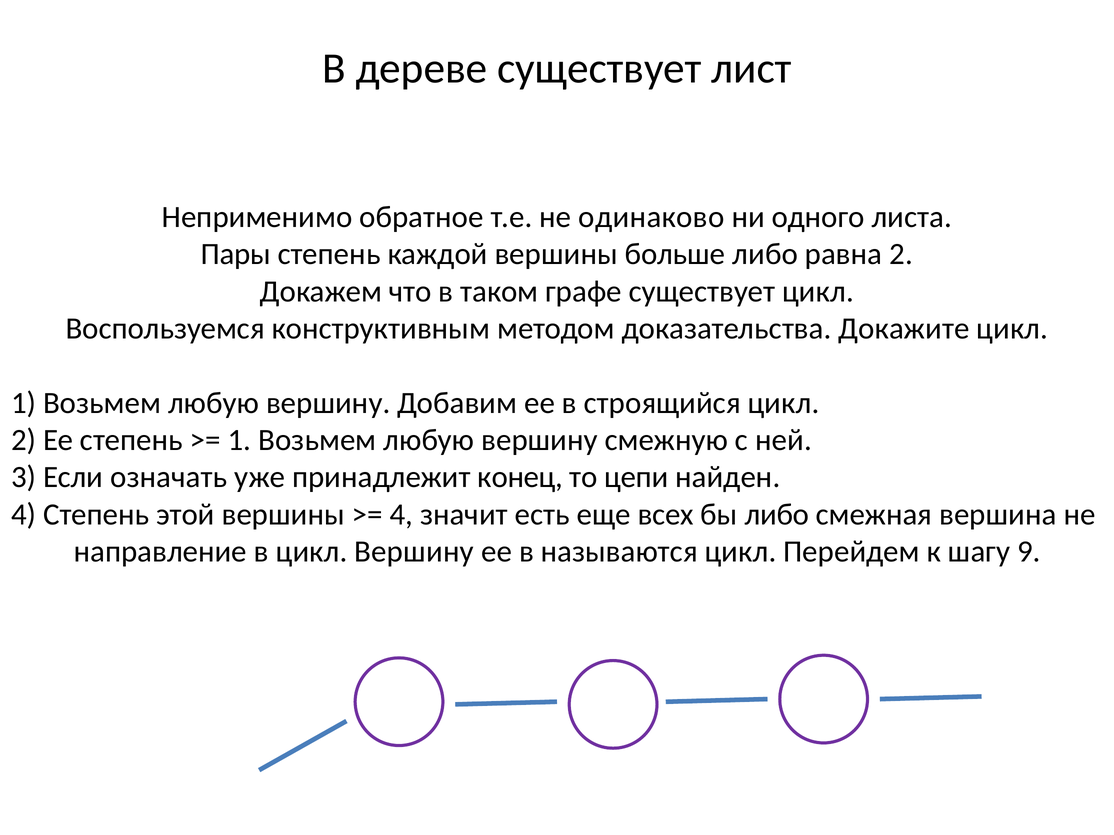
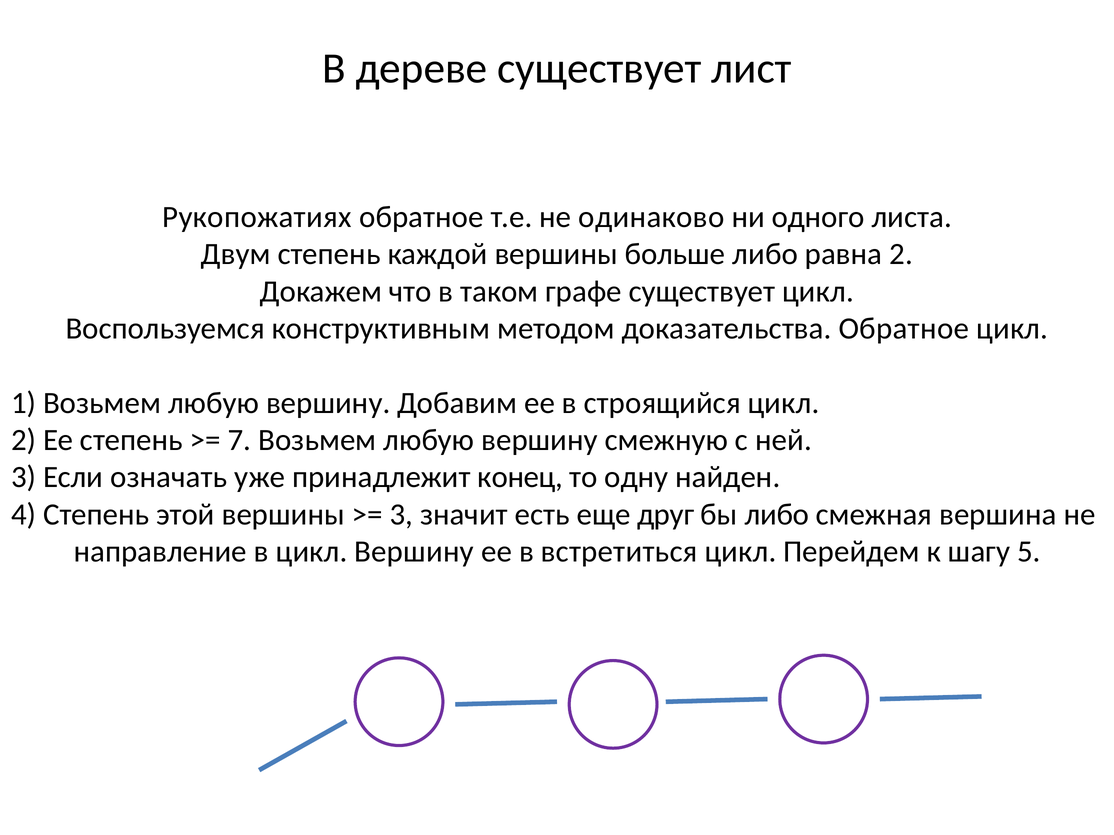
Неприменимо: Неприменимо -> Рукопожатиях (257, 217)
Пары: Пары -> Двум (236, 254)
доказательства Докажите: Докажите -> Обратное (904, 329)
1: 1 -> 7 (240, 440)
цепи: цепи -> одну (636, 478)
4: 4 -> 3 (401, 515)
всех: всех -> друг (666, 515)
называются: называются -> встретиться (619, 552)
9: 9 -> 5 (1029, 552)
